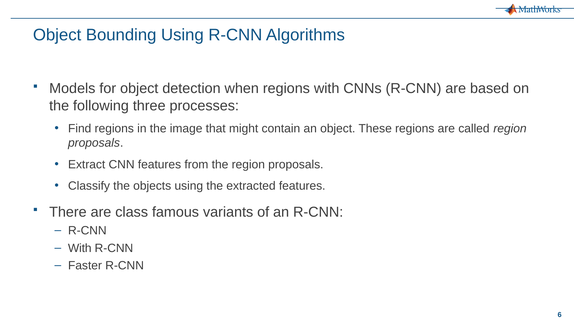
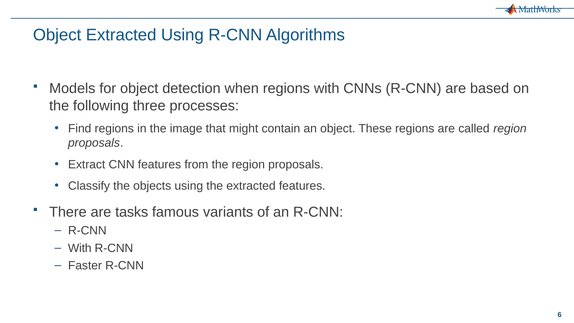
Object Bounding: Bounding -> Extracted (121, 35)
class: class -> tasks (132, 212)
